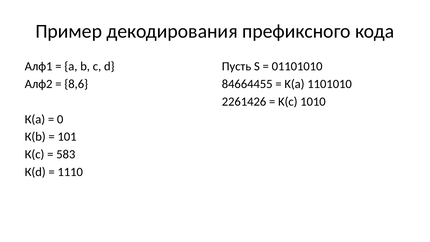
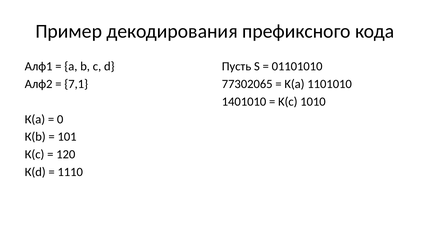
84664455: 84664455 -> 77302065 (247, 84)
8,6: 8,6 -> 7,1 (76, 84)
2261426: 2261426 -> 1401010 (244, 101)
583: 583 -> 120 (66, 154)
